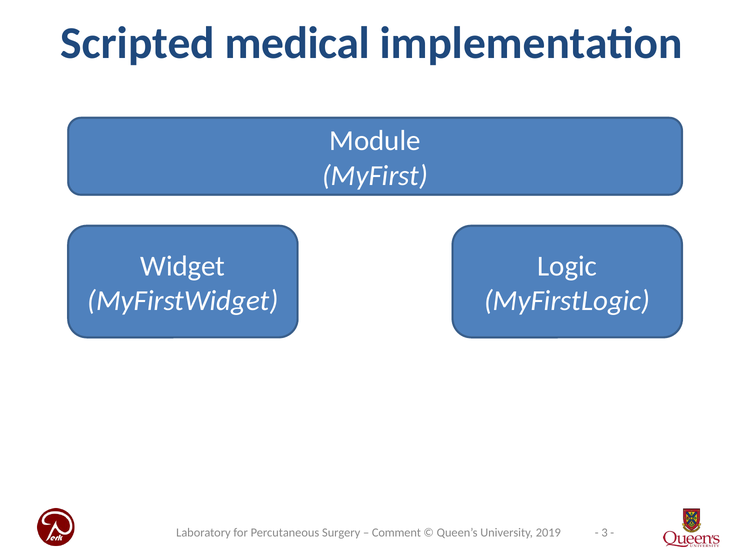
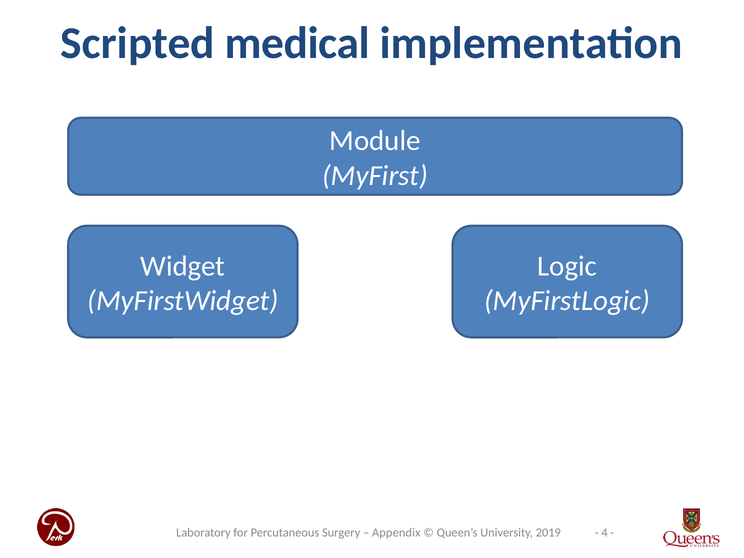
3: 3 -> 4 (605, 533)
Comment: Comment -> Appendix (396, 533)
